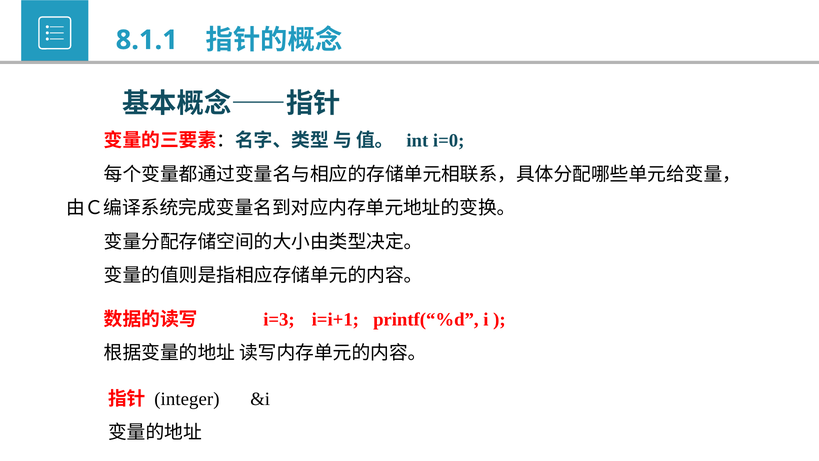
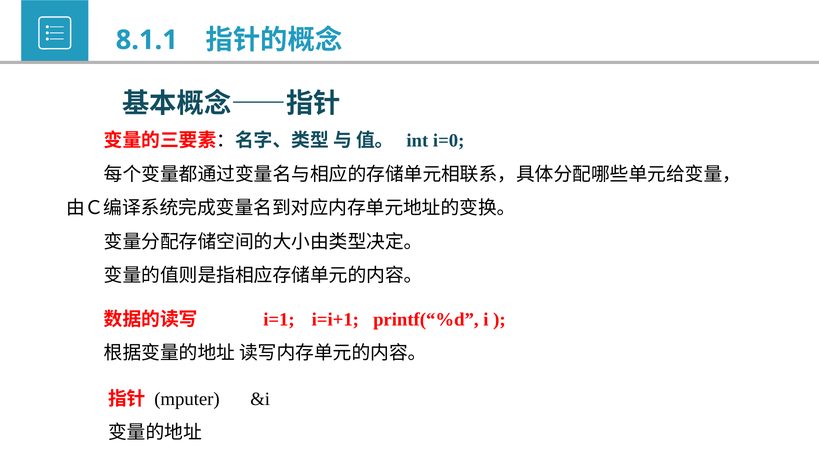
i=3: i=3 -> i=1 (279, 319)
integer: integer -> mputer (187, 399)
